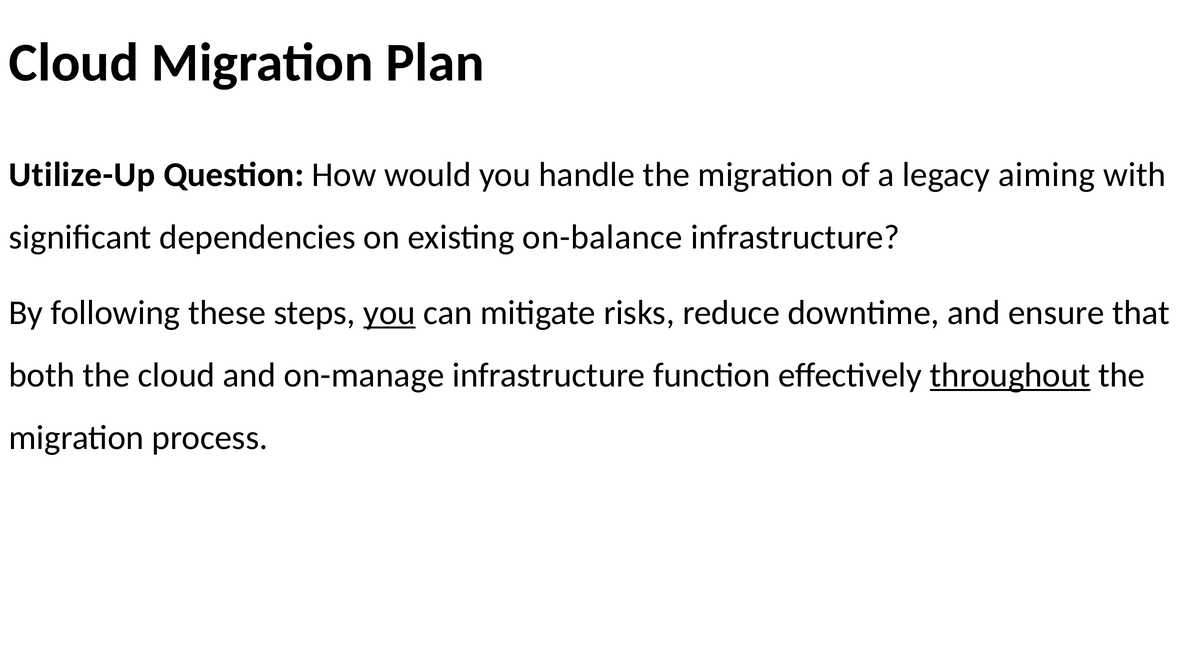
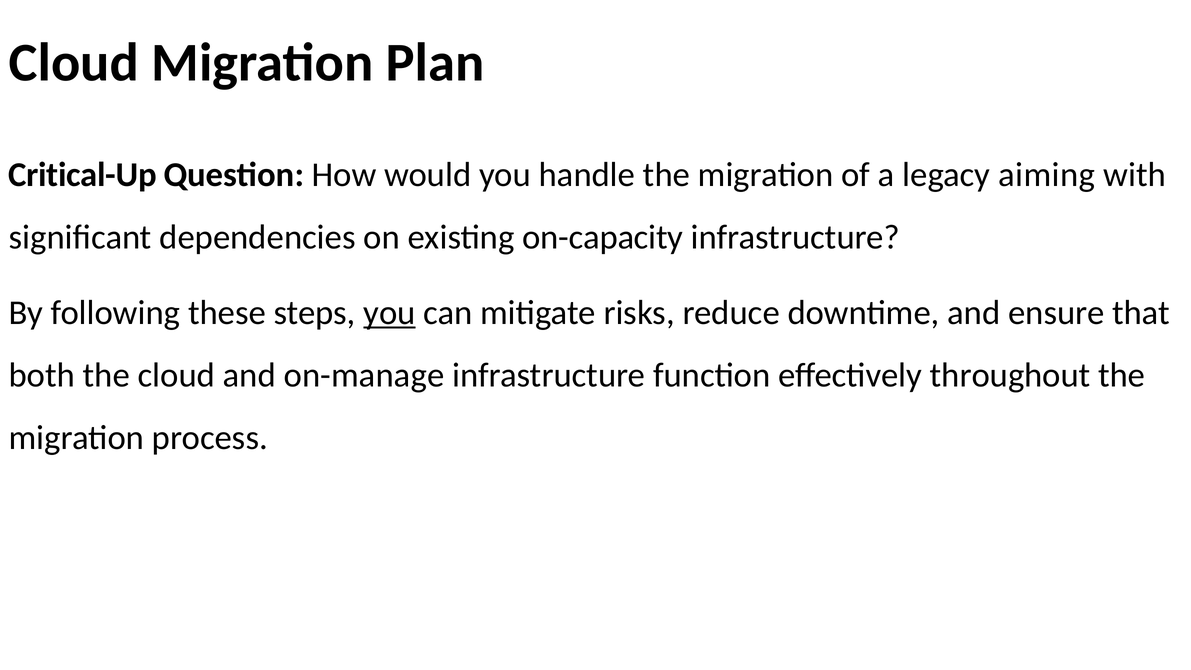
Utilize-Up: Utilize-Up -> Critical-Up (82, 175)
on-balance: on-balance -> on-capacity (603, 237)
throughout underline: present -> none (1010, 375)
